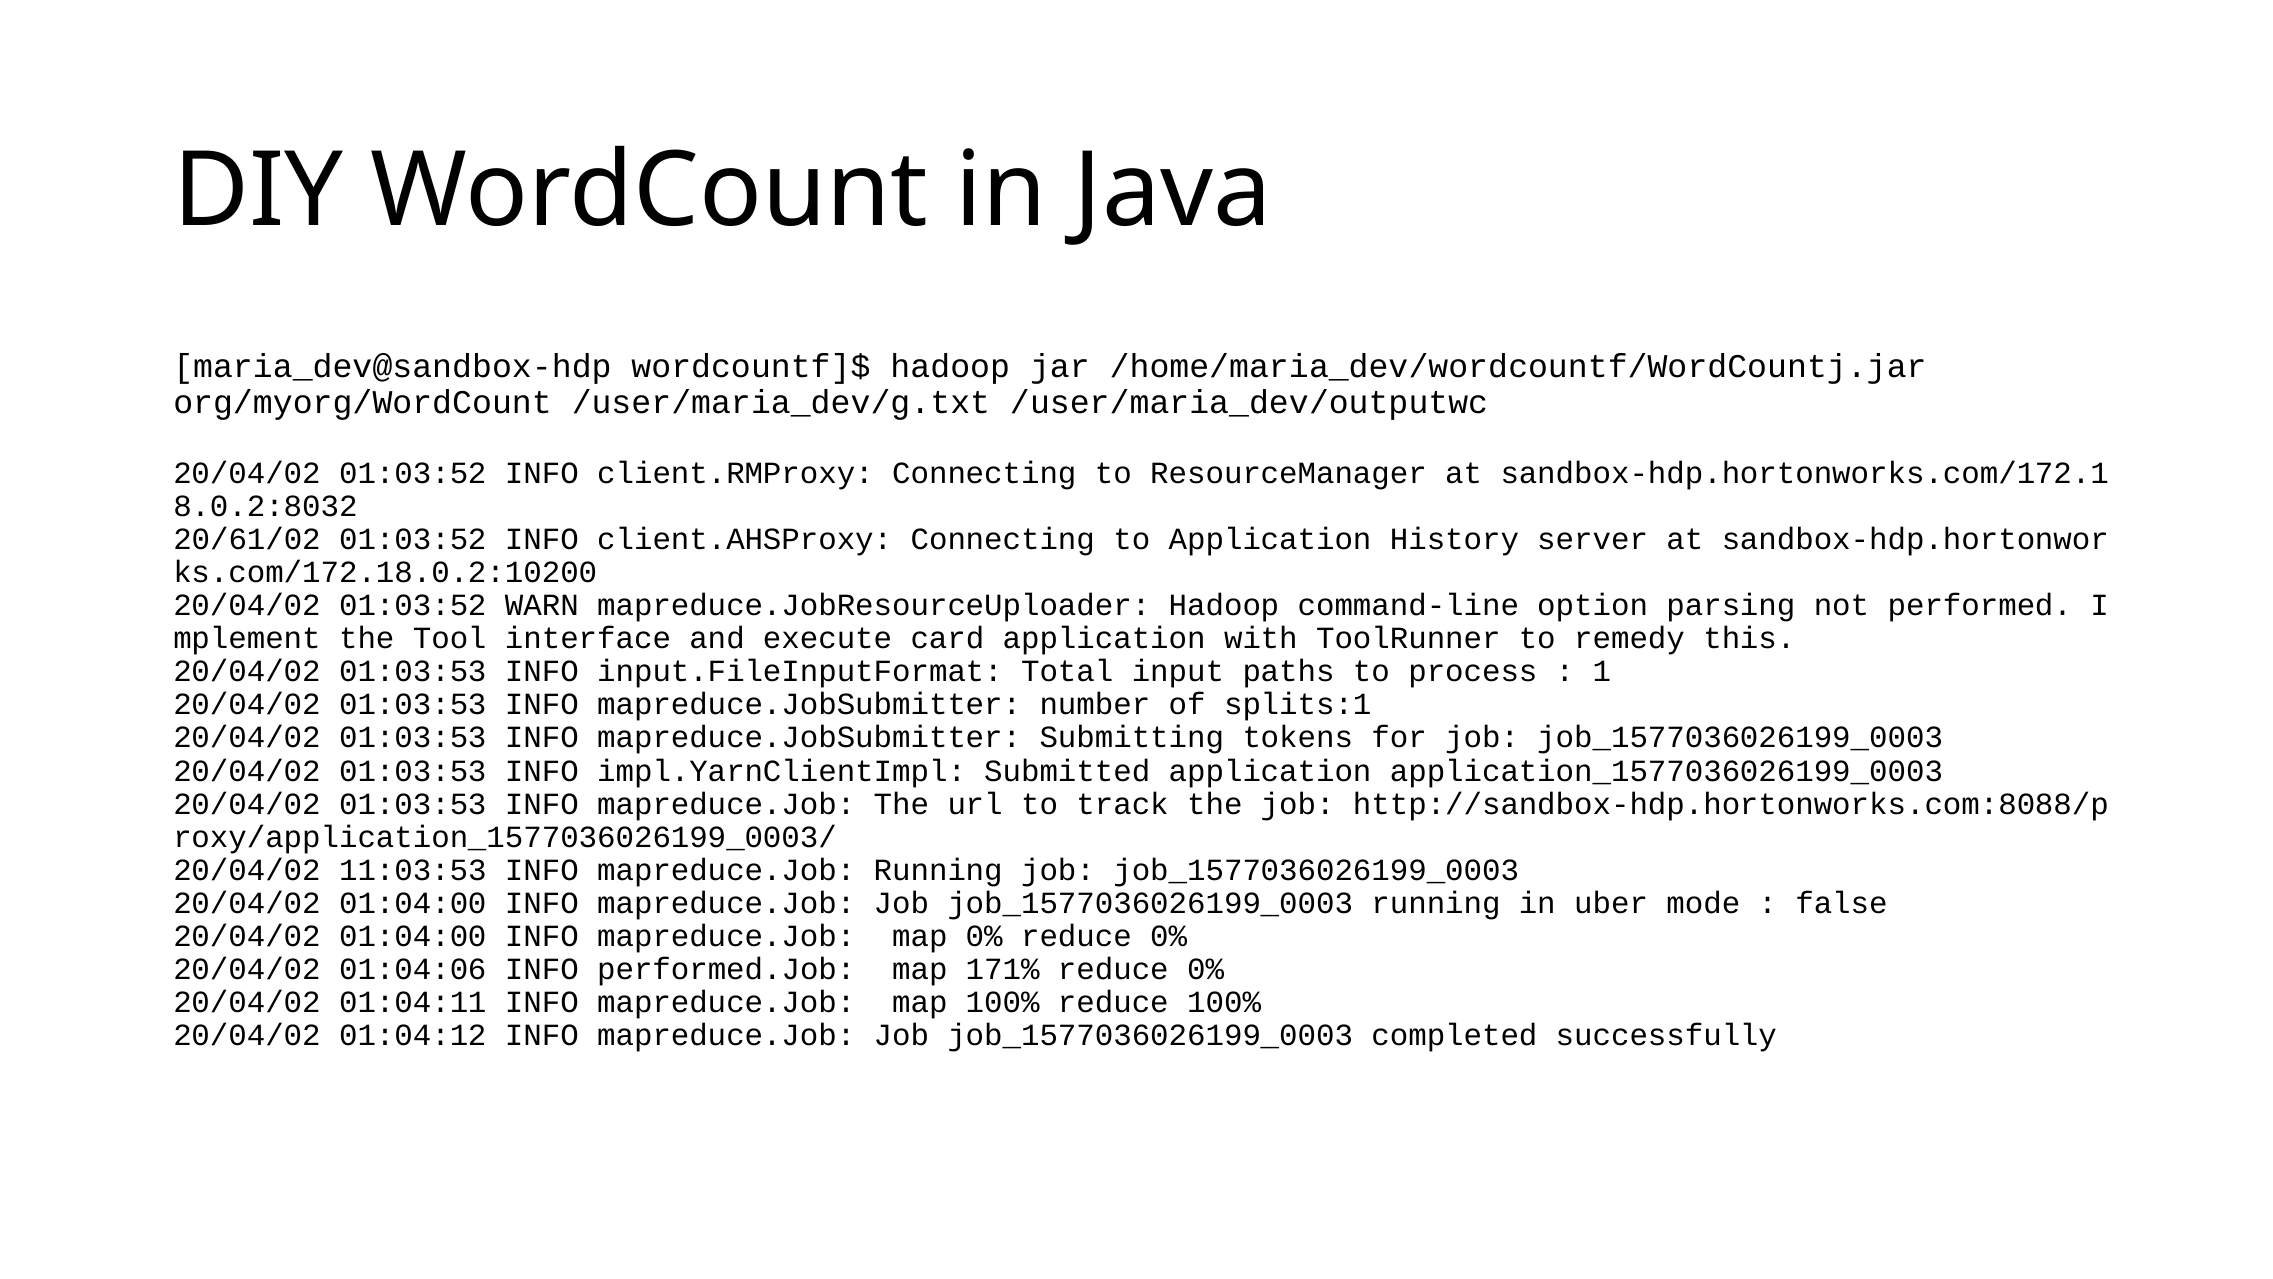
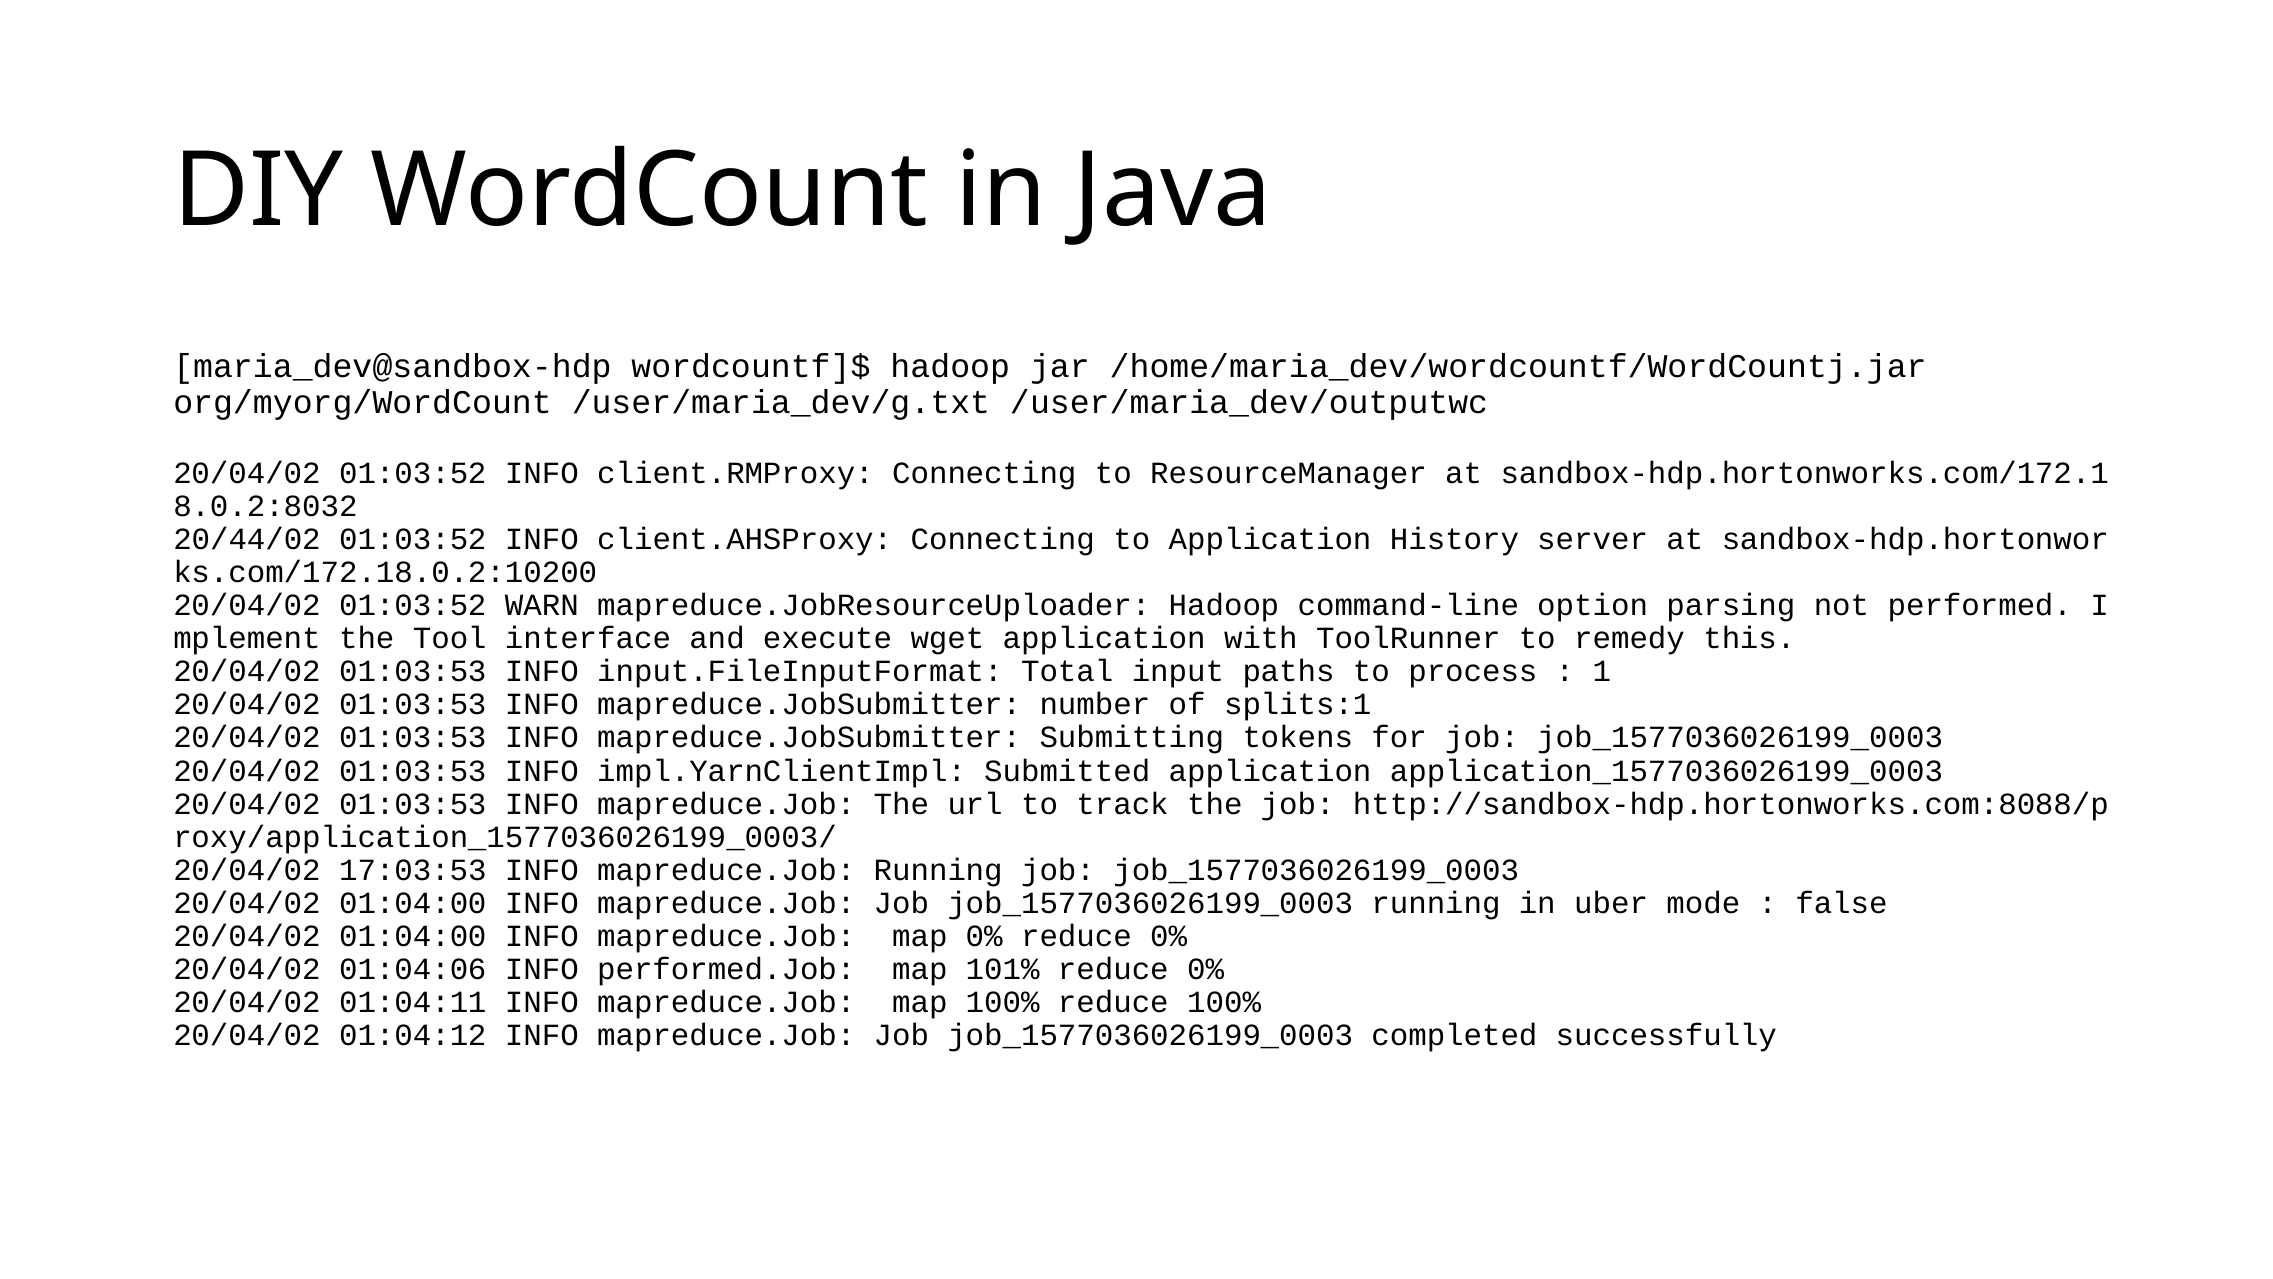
20/61/02: 20/61/02 -> 20/44/02 (247, 539)
card: card -> wget (947, 638)
11:03:53: 11:03:53 -> 17:03:53 (413, 870)
171%: 171% -> 101% (1003, 969)
